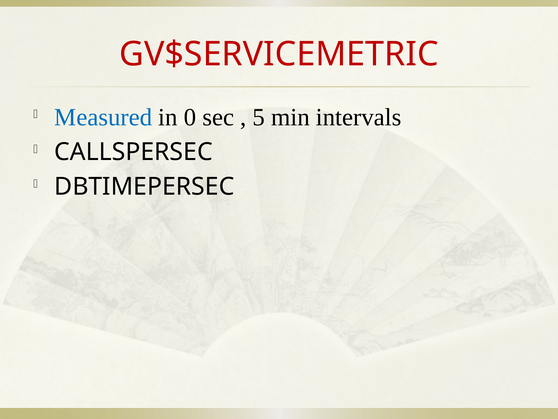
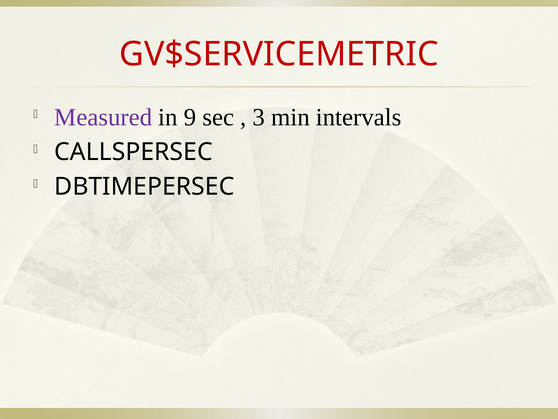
Measured colour: blue -> purple (103, 117)
0: 0 -> 9 (190, 117)
5: 5 -> 3 (259, 117)
